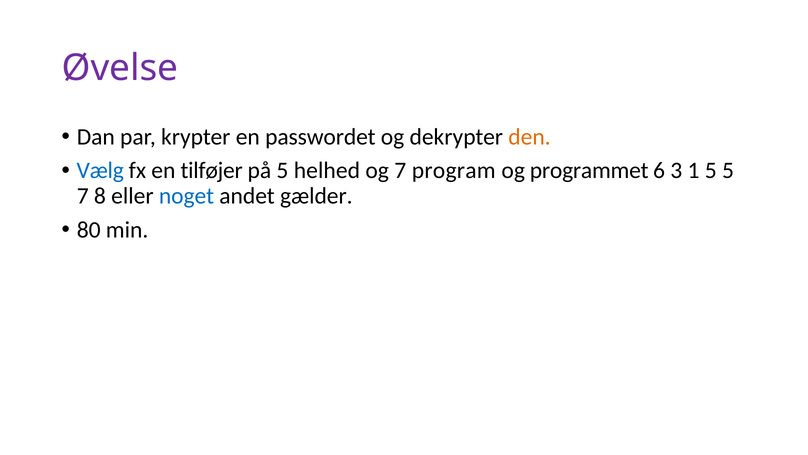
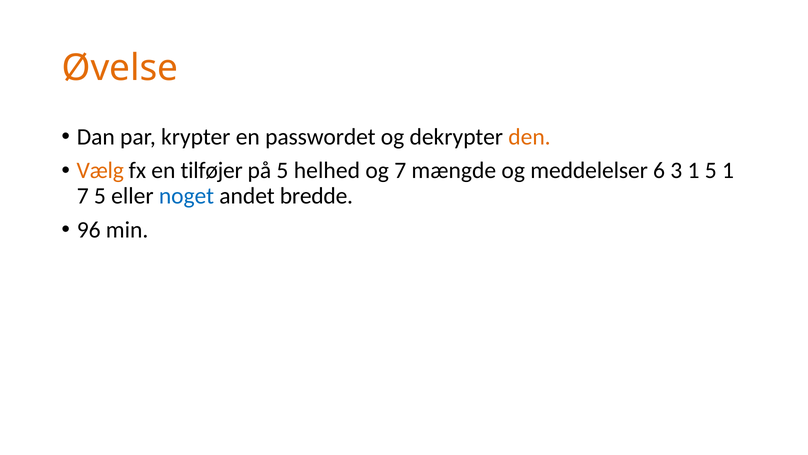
Øvelse colour: purple -> orange (120, 68)
Vælg colour: blue -> orange (100, 170)
program: program -> mængde (454, 170)
programmet: programmet -> meddelelser (589, 170)
5 5: 5 -> 1 (728, 170)
7 8: 8 -> 5 (100, 196)
gælder: gælder -> bredde (316, 196)
80: 80 -> 96 (89, 230)
